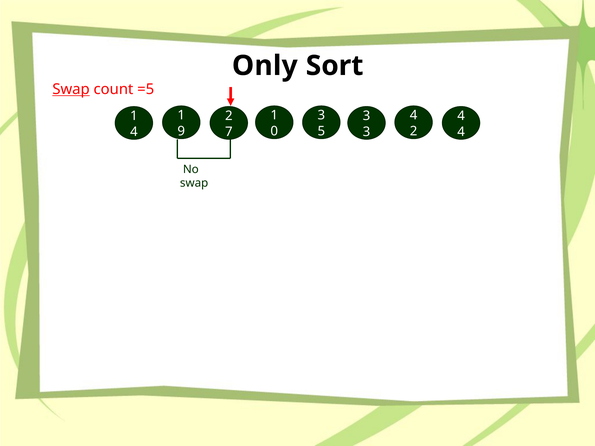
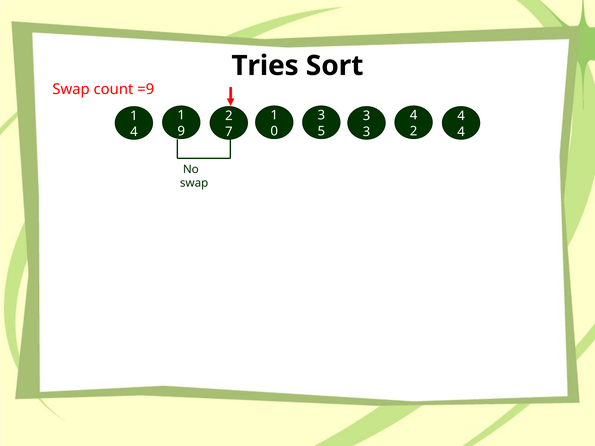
Only: Only -> Tries (265, 66)
Swap underline: present -> none (71, 89)
=5: =5 -> =9 (146, 89)
